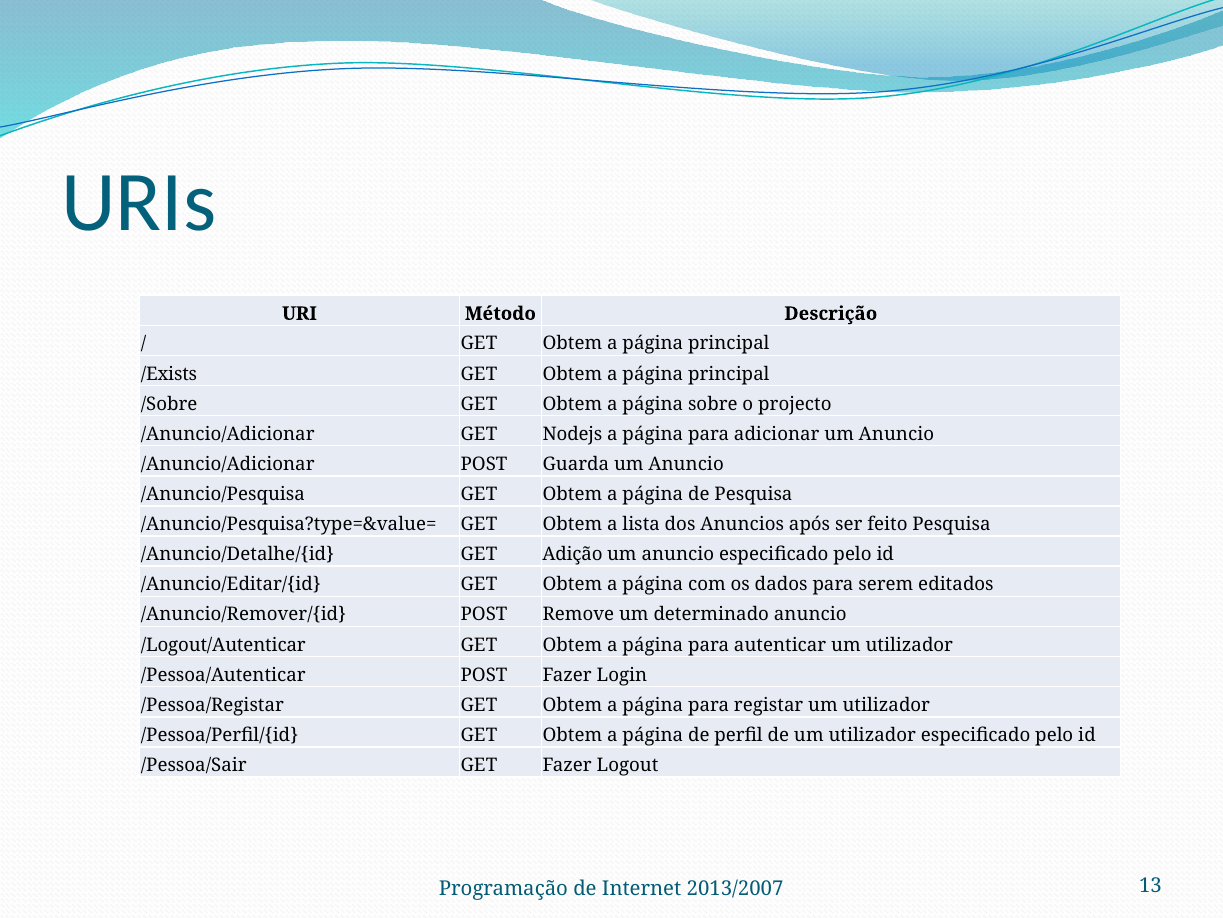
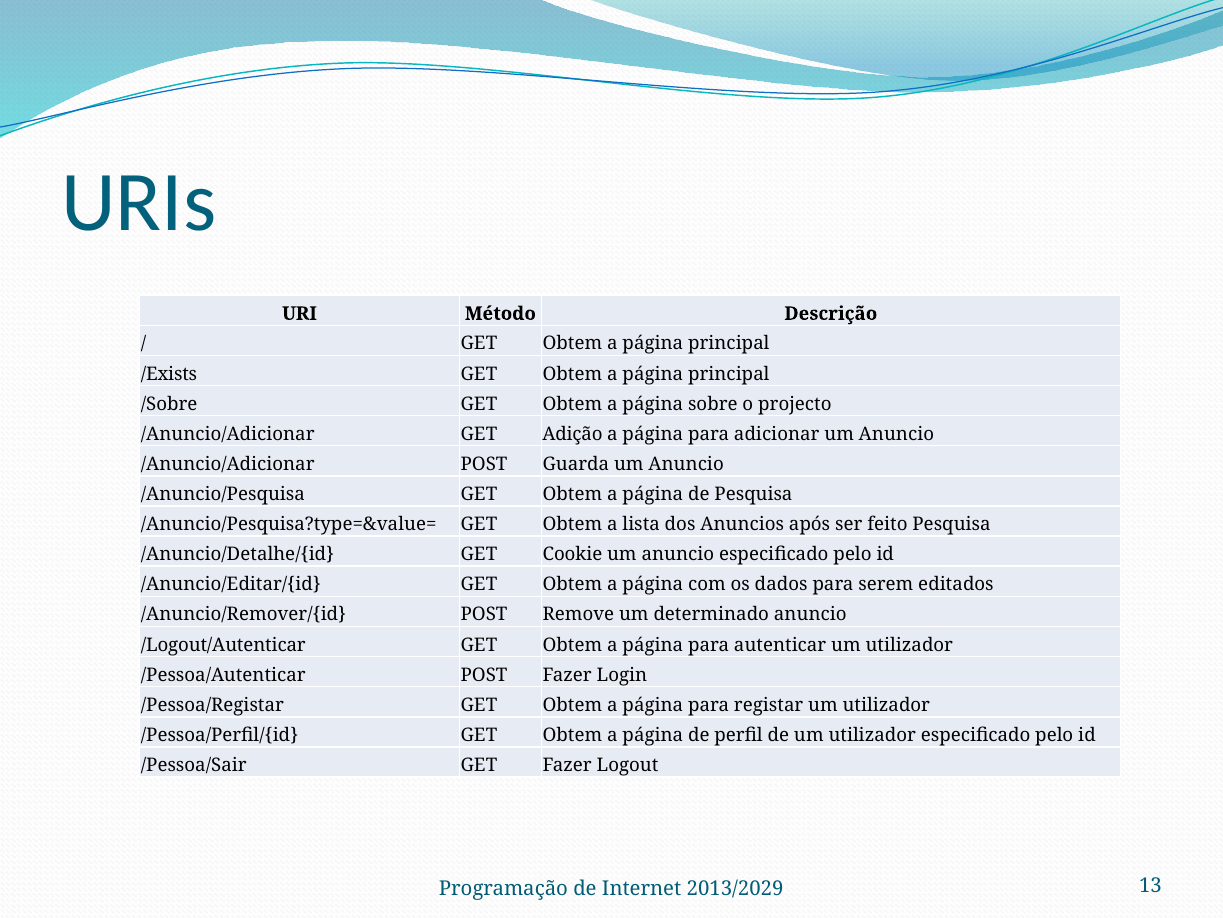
Nodejs: Nodejs -> Adição (572, 434)
Adição: Adição -> Cookie (572, 554)
2013/2007: 2013/2007 -> 2013/2029 (735, 888)
